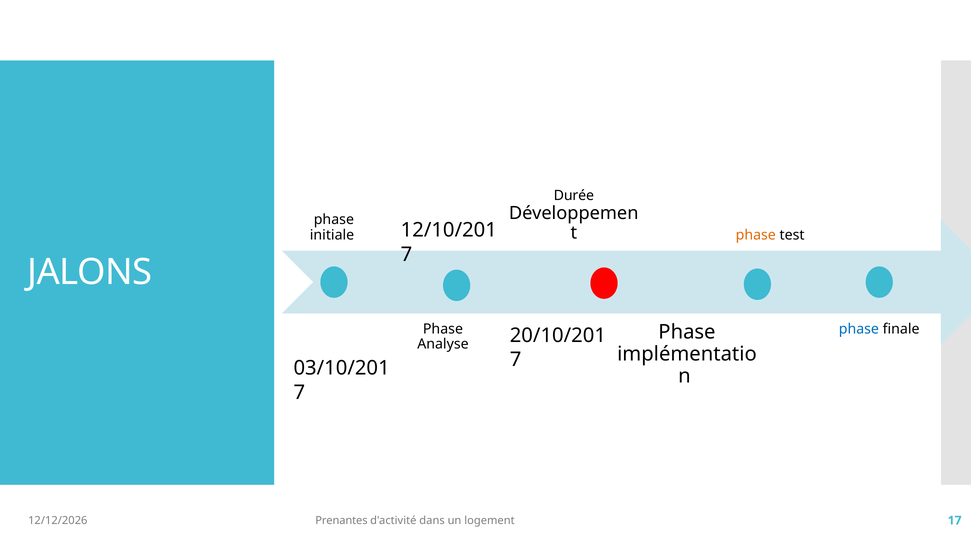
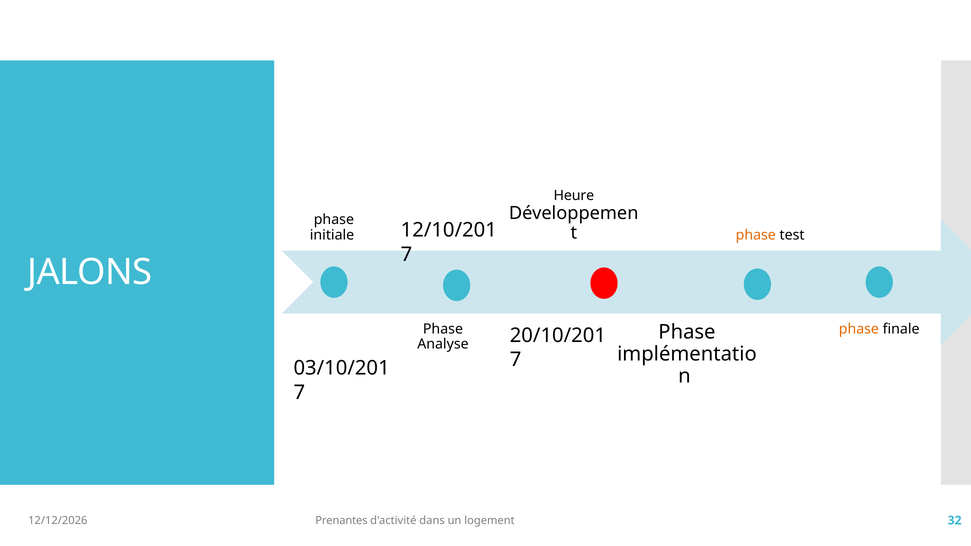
Durée: Durée -> Heure (574, 196)
phase colour: blue -> orange (859, 329)
17: 17 -> 32 (955, 521)
